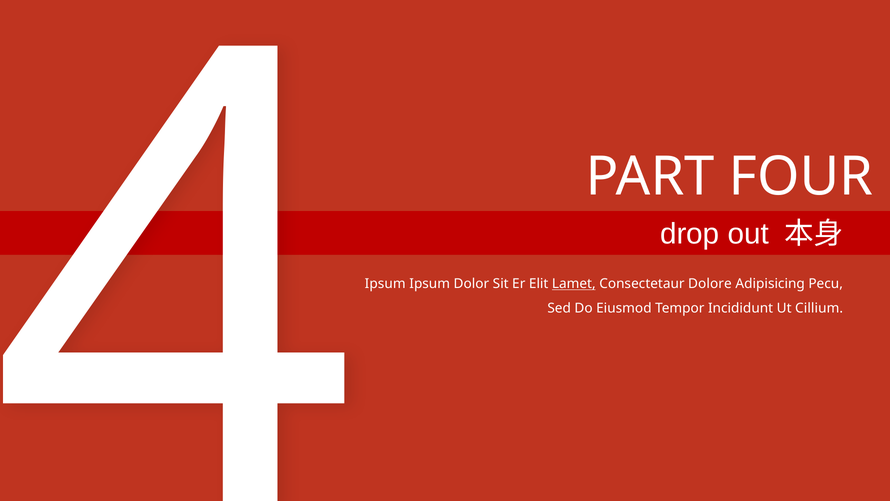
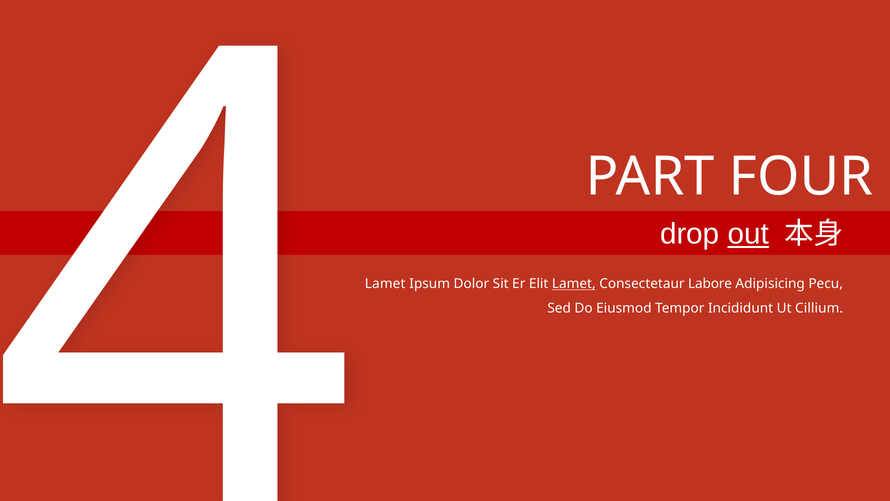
out underline: none -> present (748, 234)
Ipsum: Ipsum -> Lamet (385, 284)
Dolore: Dolore -> Labore (710, 284)
